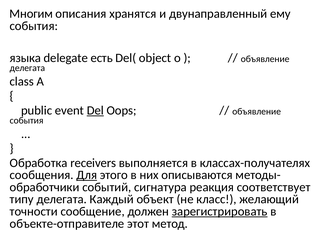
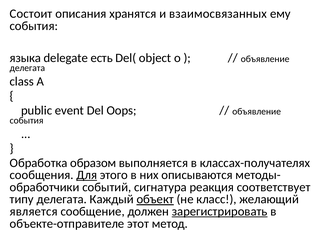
Многим: Многим -> Состоит (31, 14)
двунаправленный: двунаправленный -> взаимосвязанных (218, 14)
Del underline: present -> none (95, 111)
receivers: receivers -> образом (93, 163)
объект underline: none -> present (155, 200)
точности: точности -> является (34, 212)
